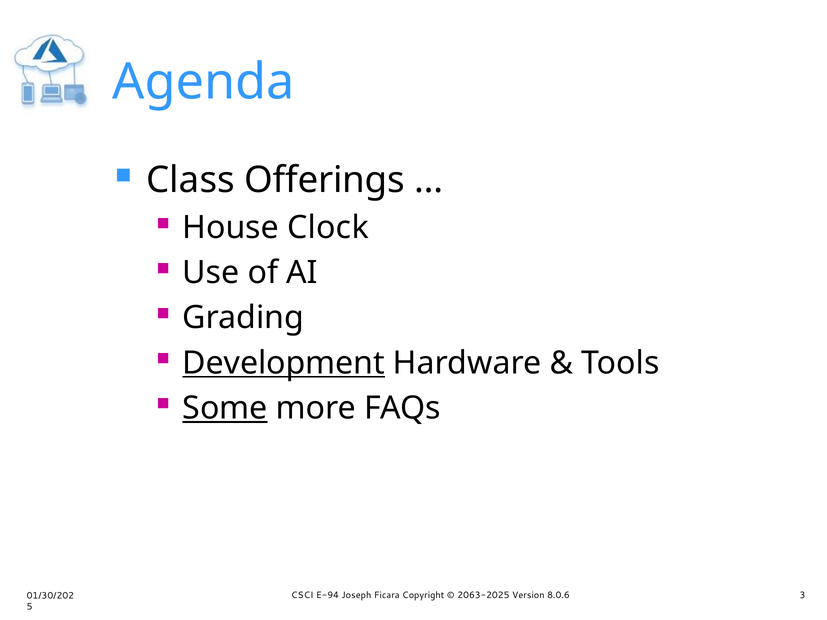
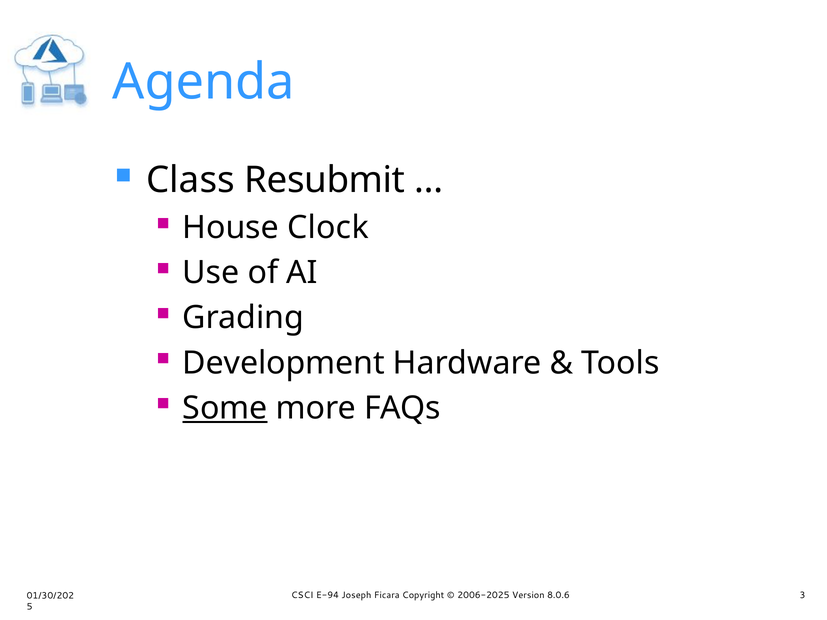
Offerings: Offerings -> Resubmit (325, 180)
Development underline: present -> none (284, 363)
2063-2025: 2063-2025 -> 2006-2025 (483, 596)
